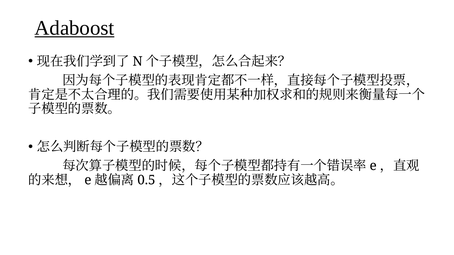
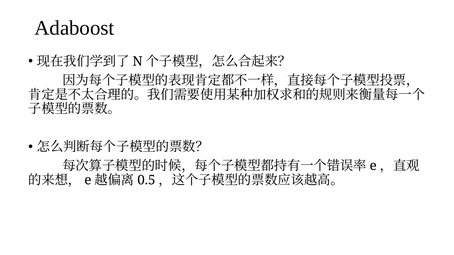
Adaboost underline: present -> none (74, 28)
